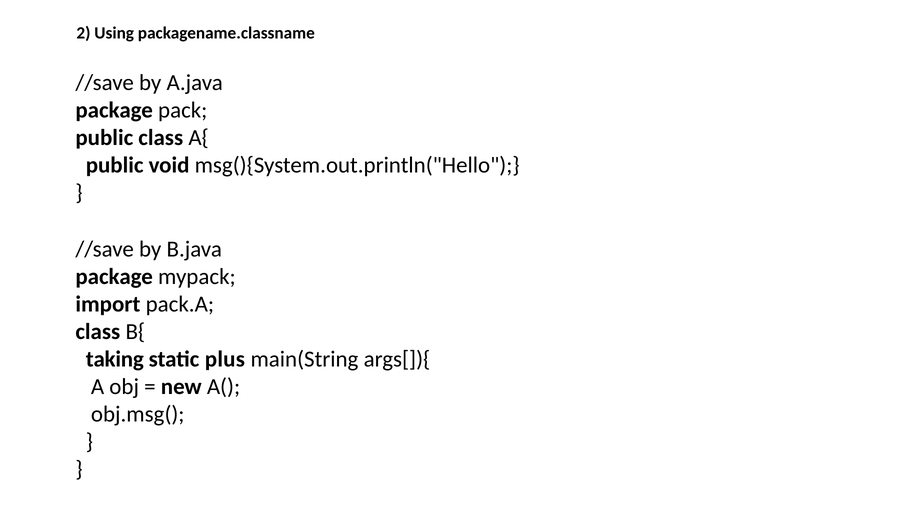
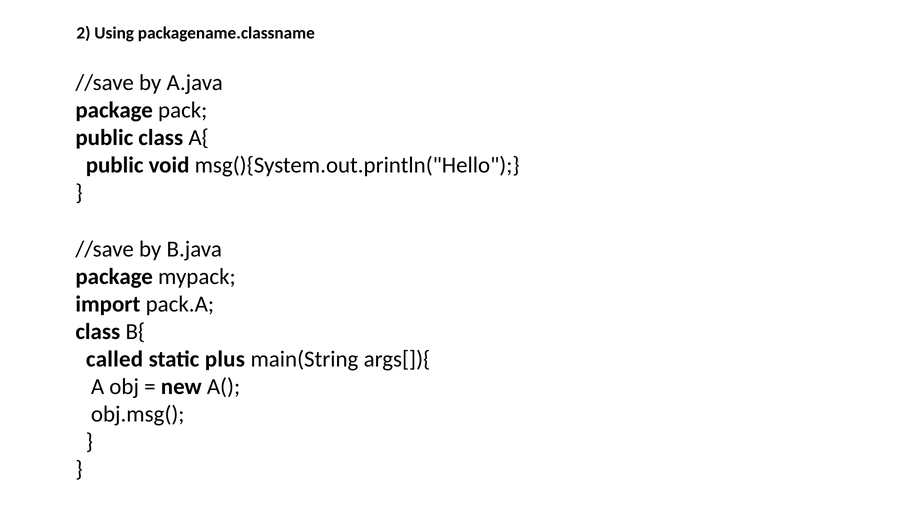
taking: taking -> called (115, 359)
